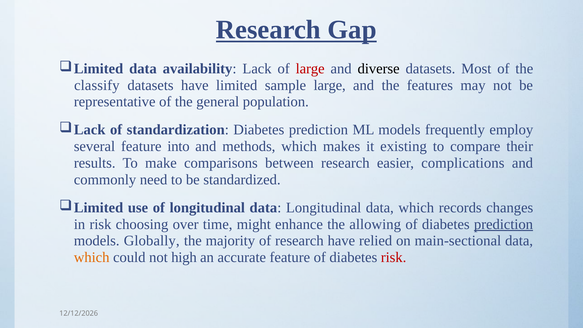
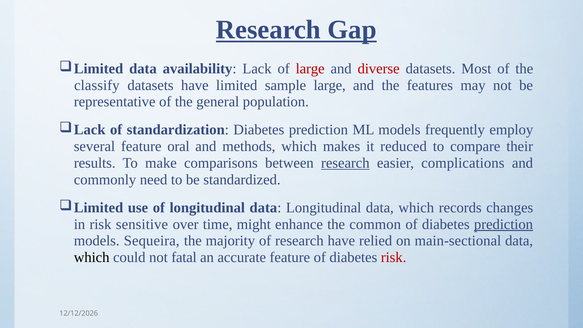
diverse colour: black -> red (379, 69)
into: into -> oral (178, 146)
existing: existing -> reduced (404, 146)
research underline: none -> present (345, 163)
choosing: choosing -> sensitive (142, 224)
allowing: allowing -> common (375, 224)
Globally: Globally -> Sequeira (152, 241)
which colour: orange -> black (92, 257)
high: high -> fatal (184, 257)
